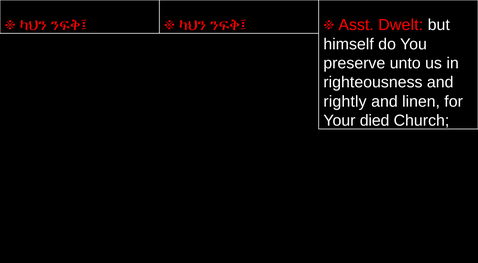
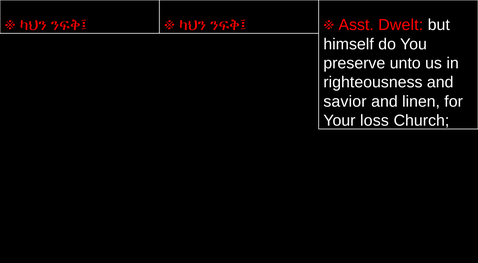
rightly: rightly -> savior (345, 101)
died: died -> loss (374, 121)
